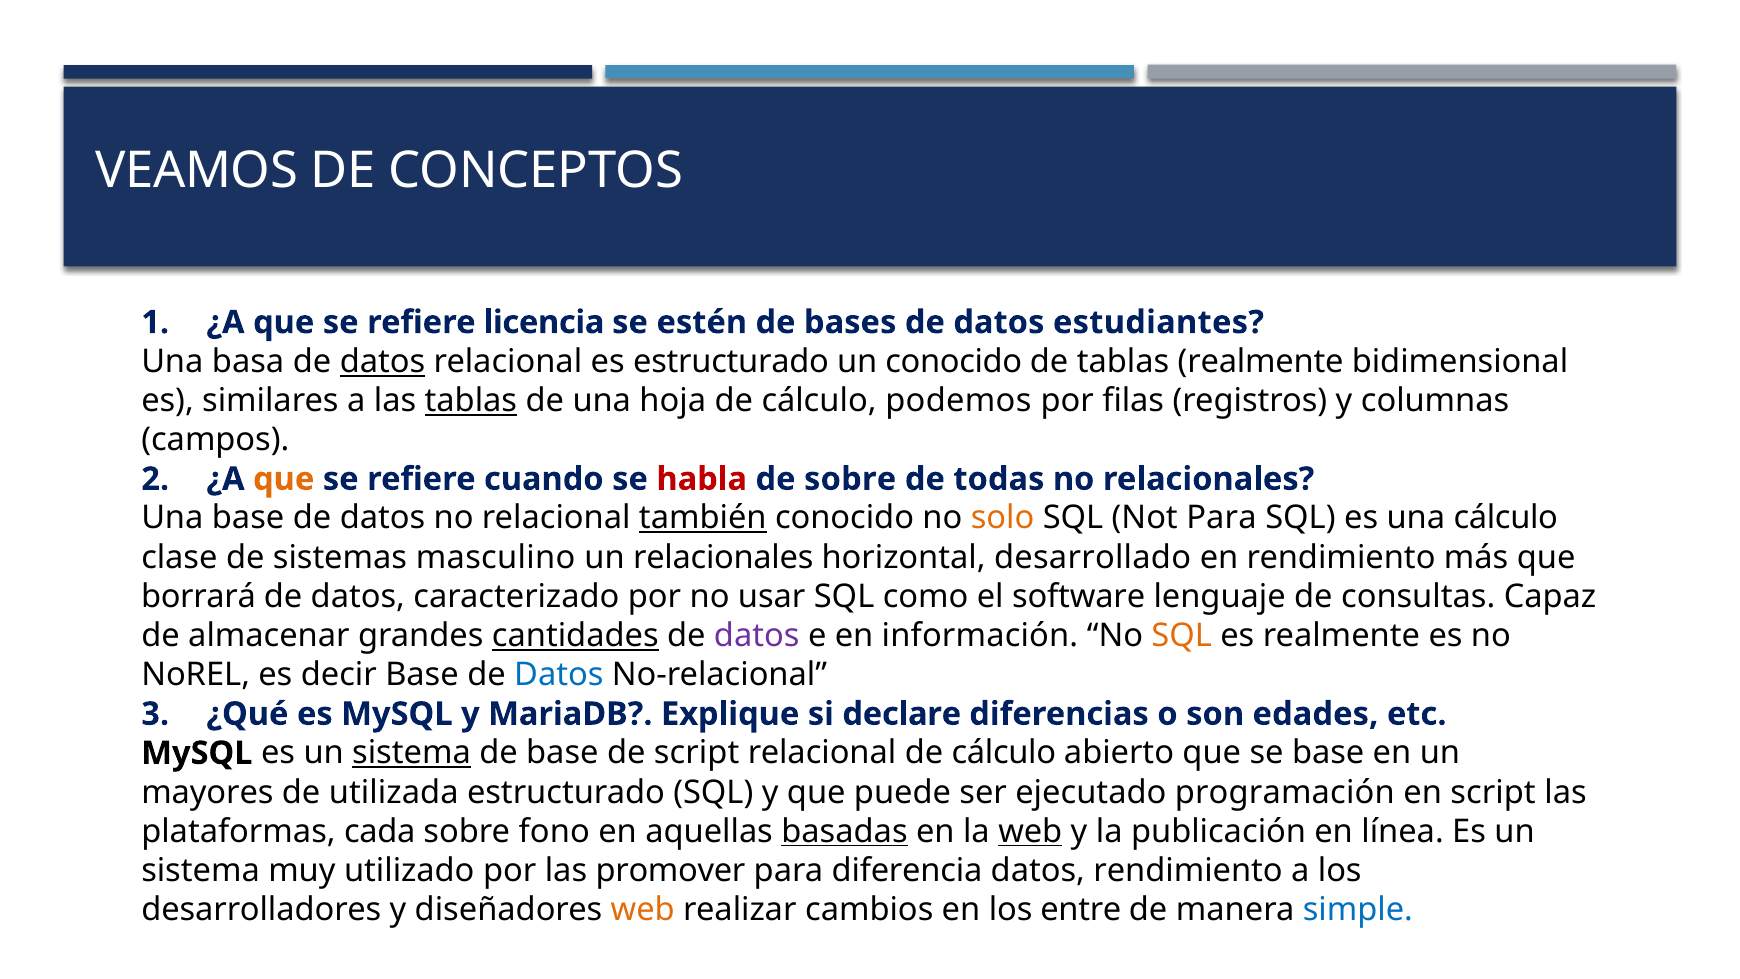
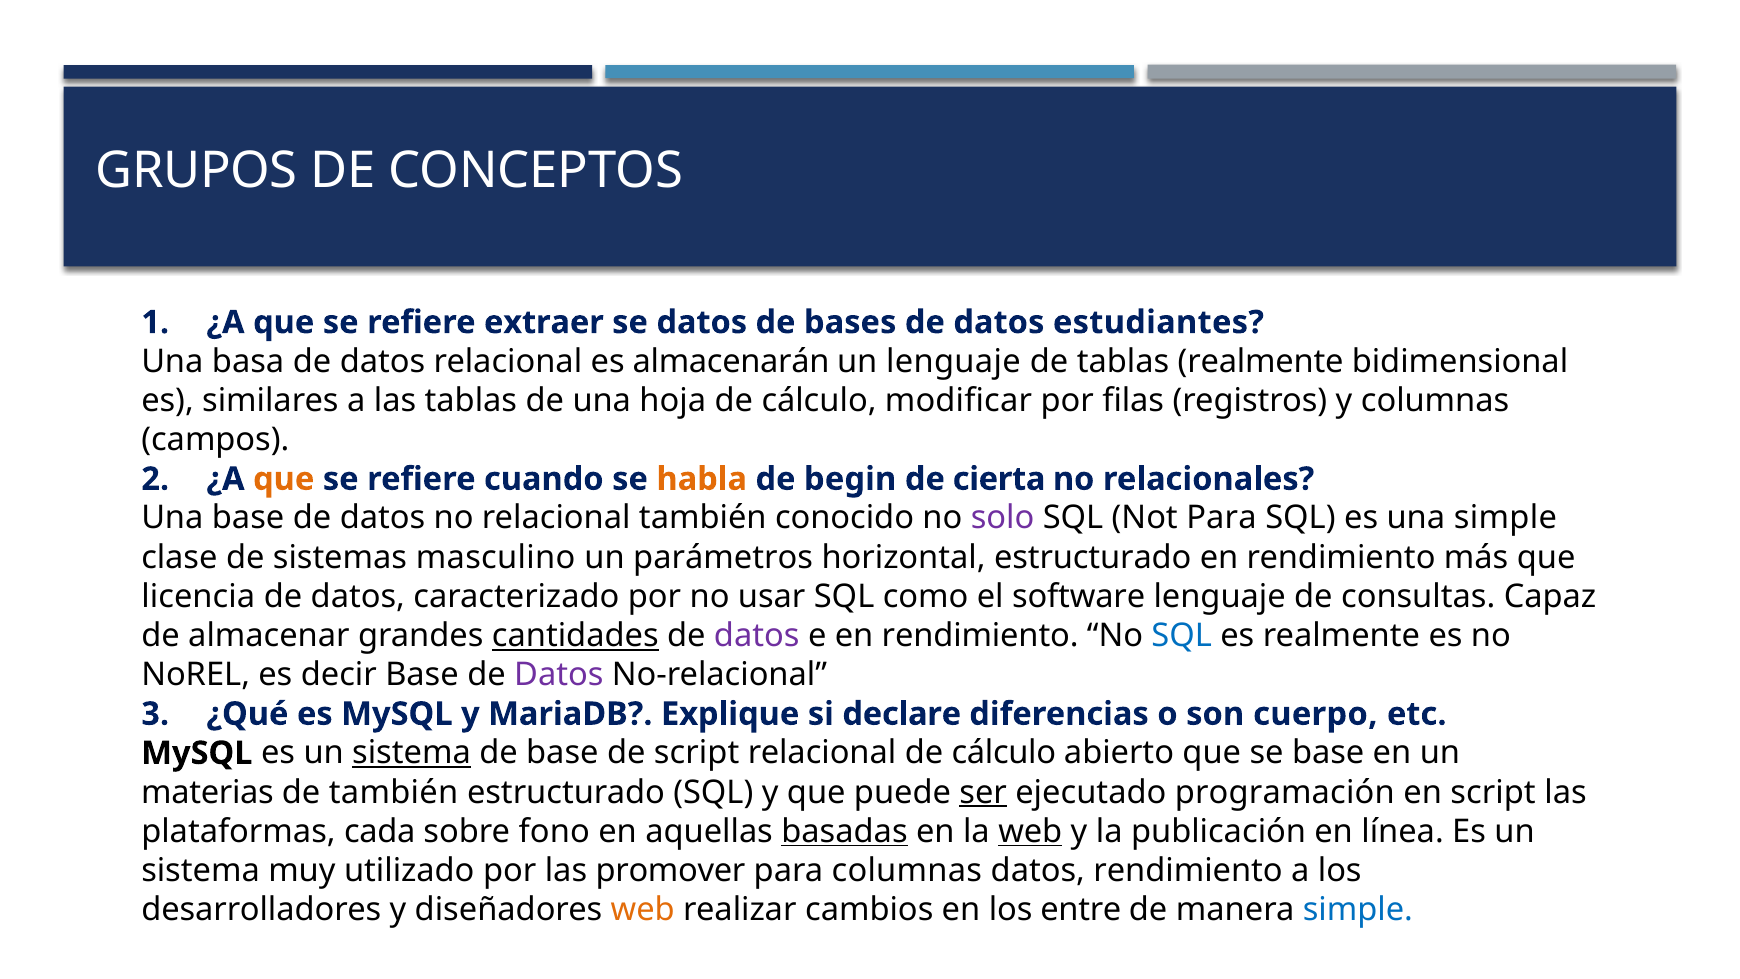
VEAMOS: VEAMOS -> GRUPOS (197, 171)
licencia: licencia -> extraer (544, 322)
se estén: estén -> datos (702, 322)
datos underline: present -> none (382, 361)
es estructurado: estructurado -> almacenarán (731, 361)
un conocido: conocido -> lenguaje (953, 361)
tablas underline: present -> none (471, 401)
podemos: podemos -> modificar (958, 401)
habla colour: red -> orange (702, 479)
de sobre: sobre -> begin (850, 479)
todas: todas -> cierta (999, 479)
también underline: present -> none (703, 518)
solo colour: orange -> purple (1003, 518)
una cálculo: cálculo -> simple (1505, 518)
un relacionales: relacionales -> parámetros (723, 557)
horizontal desarrollado: desarrollado -> estructurado (1093, 557)
borrará: borrará -> licencia (198, 596)
e en información: información -> rendimiento (980, 636)
SQL colour: orange -> blue (1182, 636)
Datos colour: blue -> purple (559, 675)
edades: edades -> cuerpo (1315, 714)
mayores: mayores -> materias (208, 792)
de utilizada: utilizada -> también (394, 792)
ser underline: none -> present (983, 792)
para diferencia: diferencia -> columnas (907, 870)
